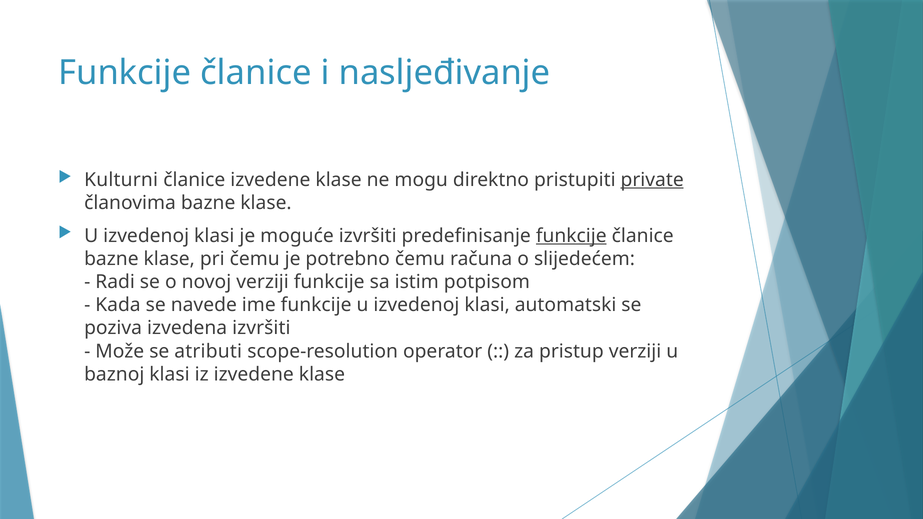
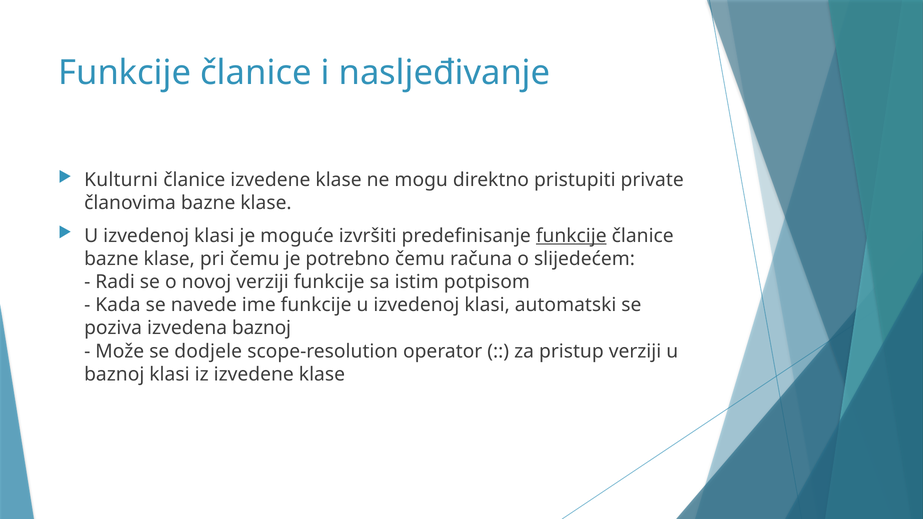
private underline: present -> none (652, 180)
izvedena izvršiti: izvršiti -> baznoj (261, 328)
atributi: atributi -> dodjele (208, 351)
